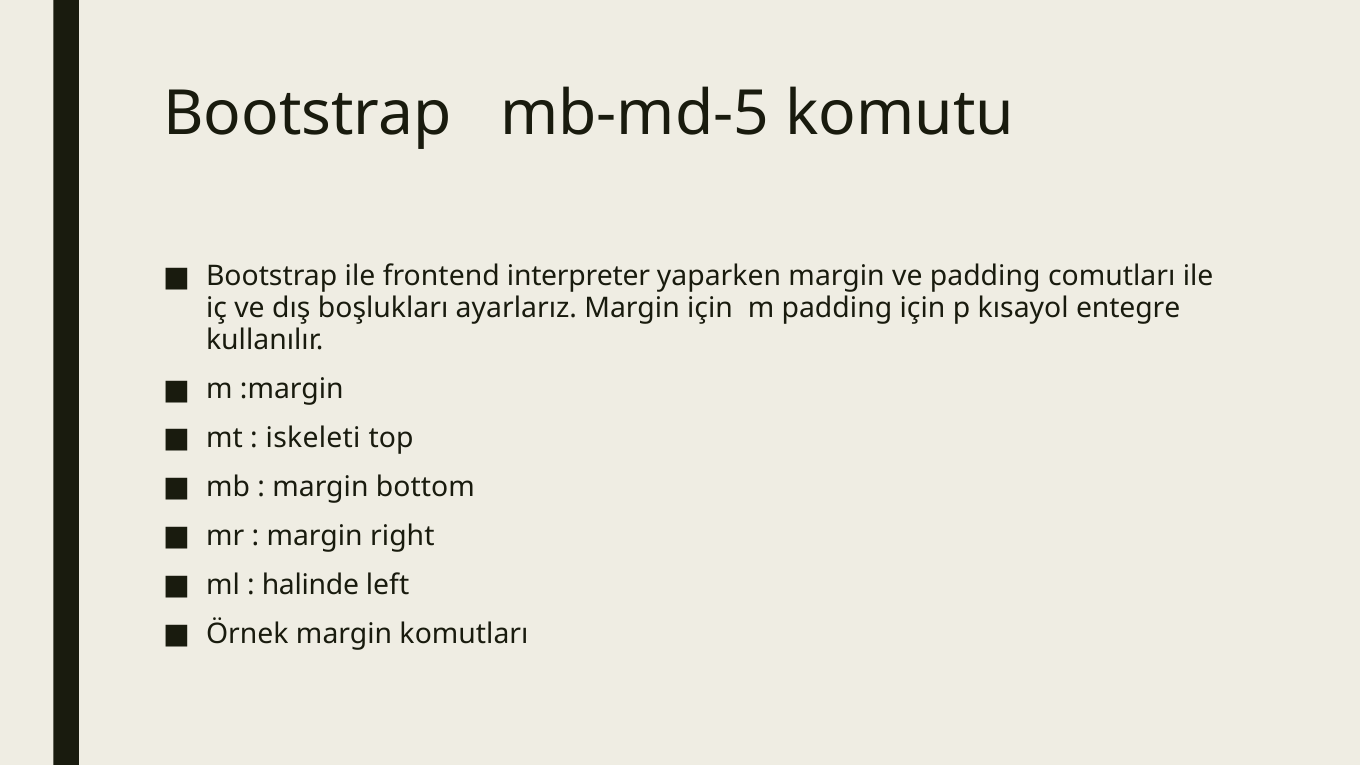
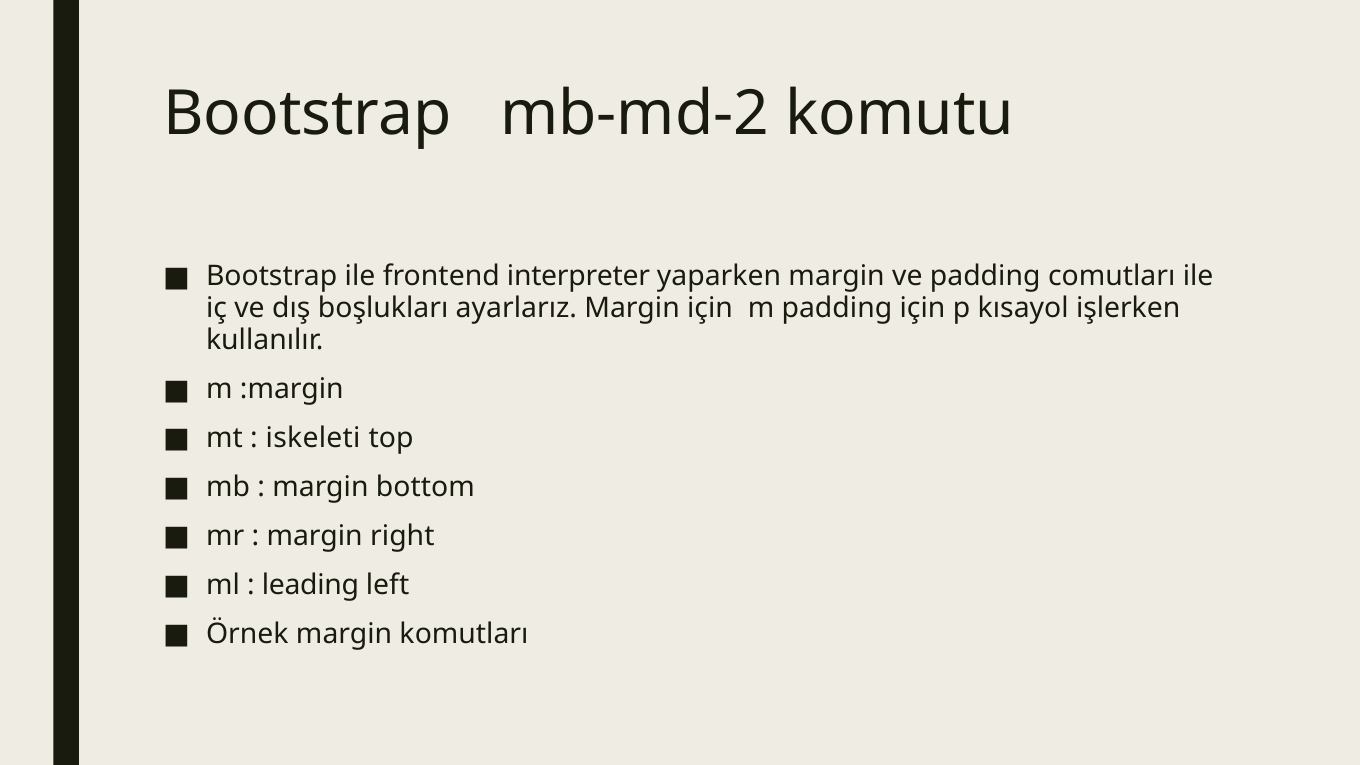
mb-md-5: mb-md-5 -> mb-md-2 (635, 114)
entegre: entegre -> işlerken (1128, 308)
halinde: halinde -> leading (310, 585)
